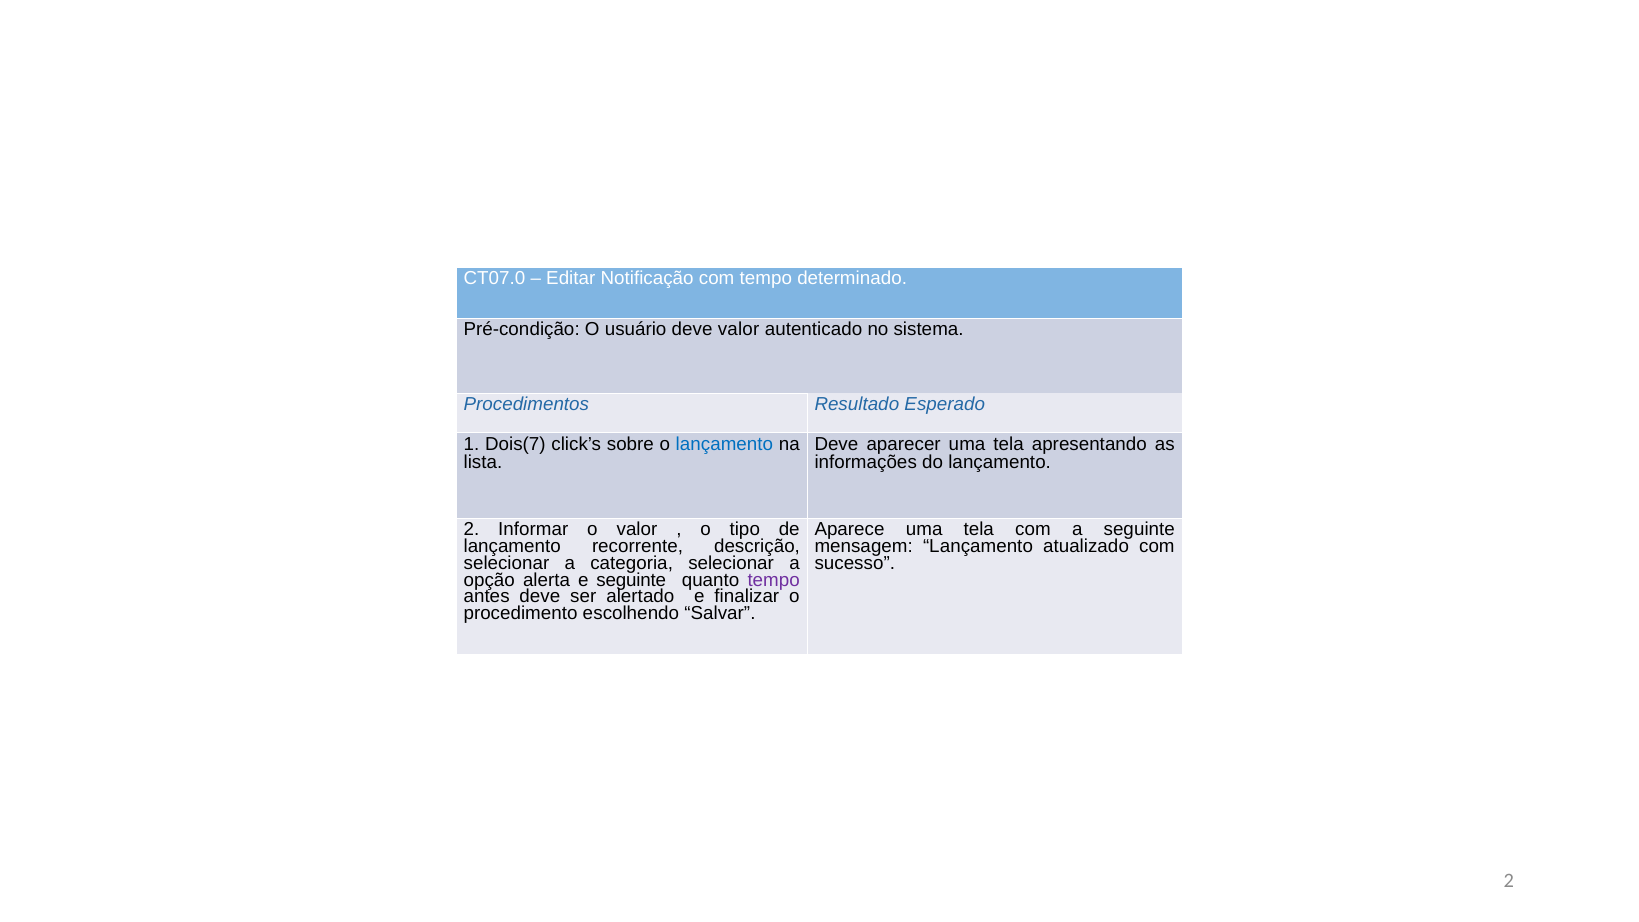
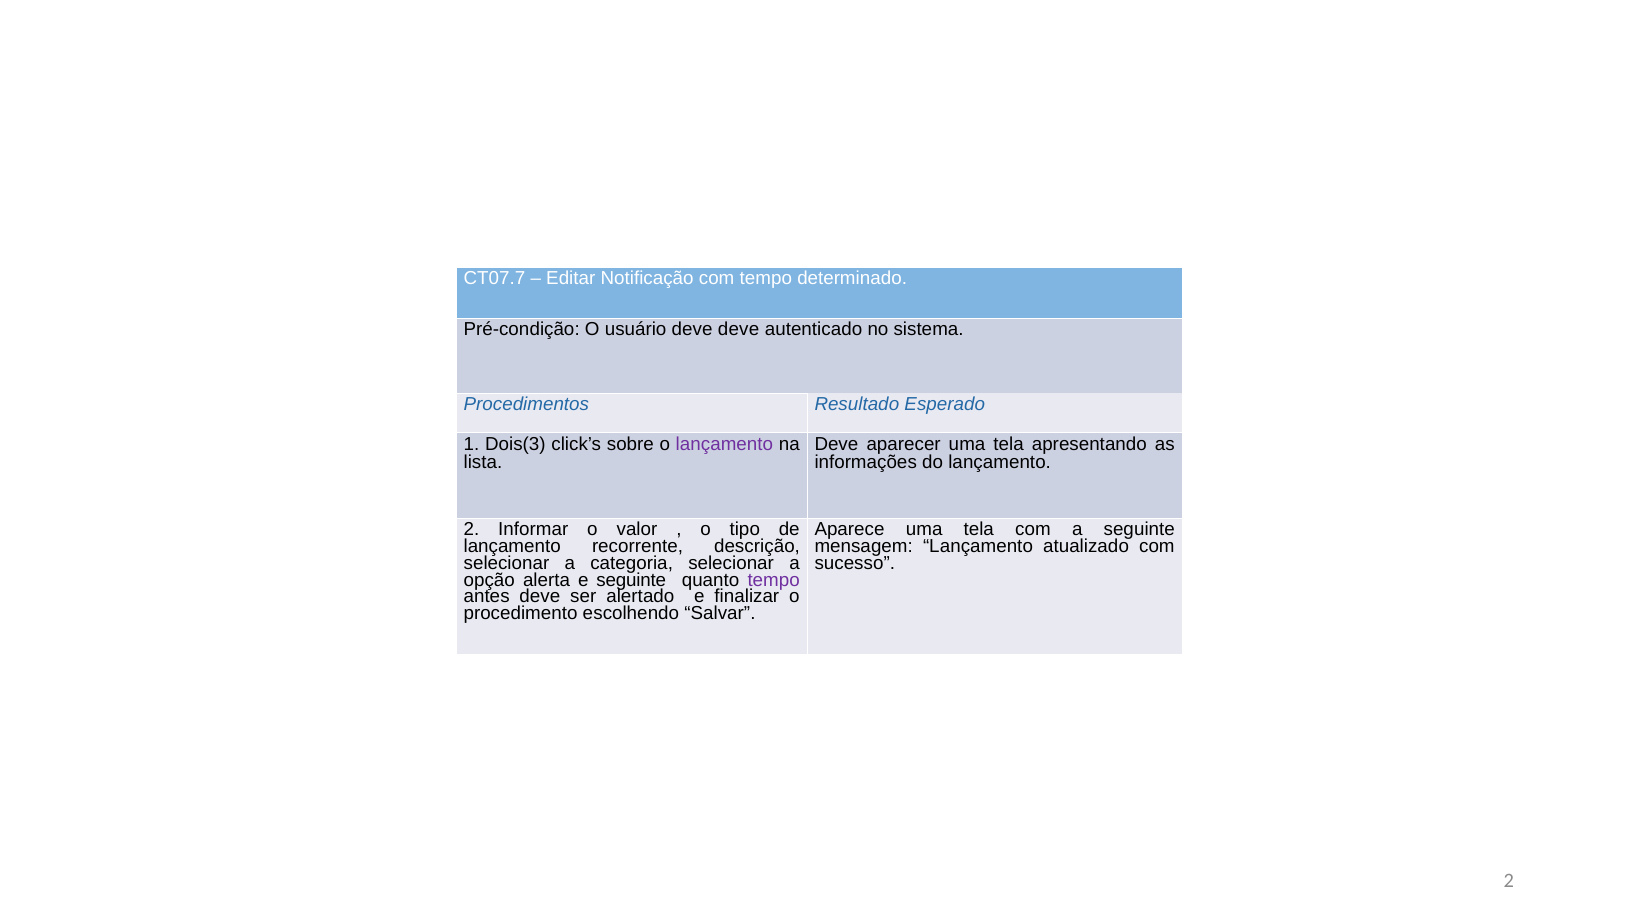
CT07.0: CT07.0 -> CT07.7 (494, 279)
deve valor: valor -> deve (739, 329)
Dois(7: Dois(7 -> Dois(3 (515, 445)
lançamento colour: blue -> purple (724, 445)
